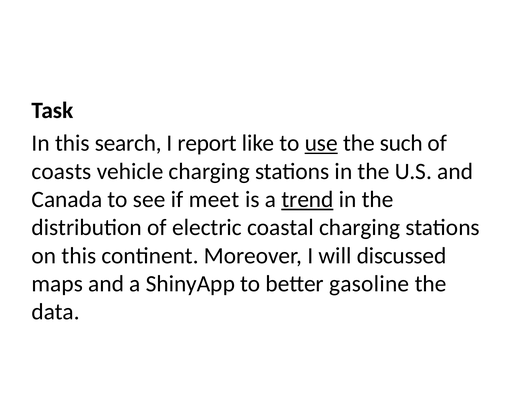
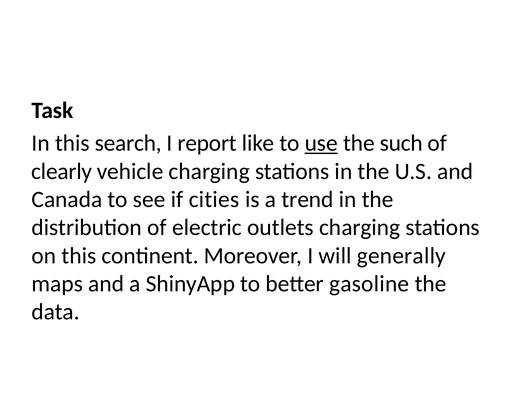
coasts: coasts -> clearly (62, 171)
meet: meet -> cities (214, 200)
trend underline: present -> none (307, 200)
coastal: coastal -> outlets (280, 228)
discussed: discussed -> generally (401, 256)
